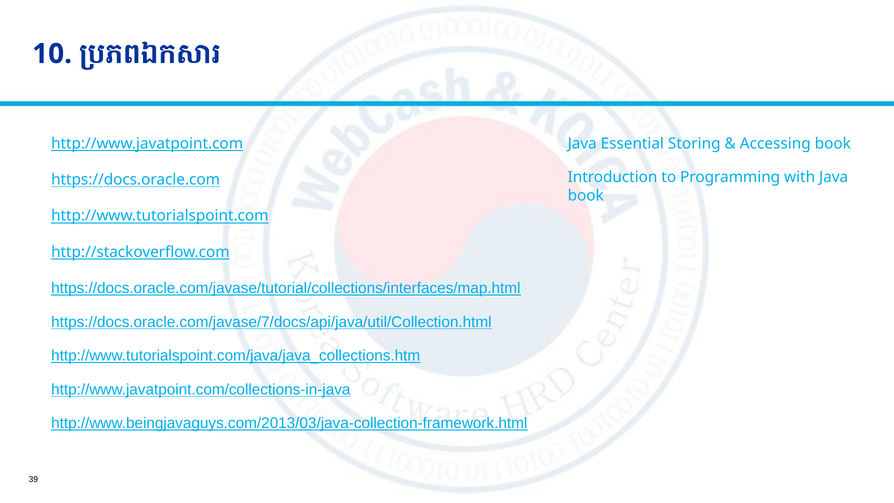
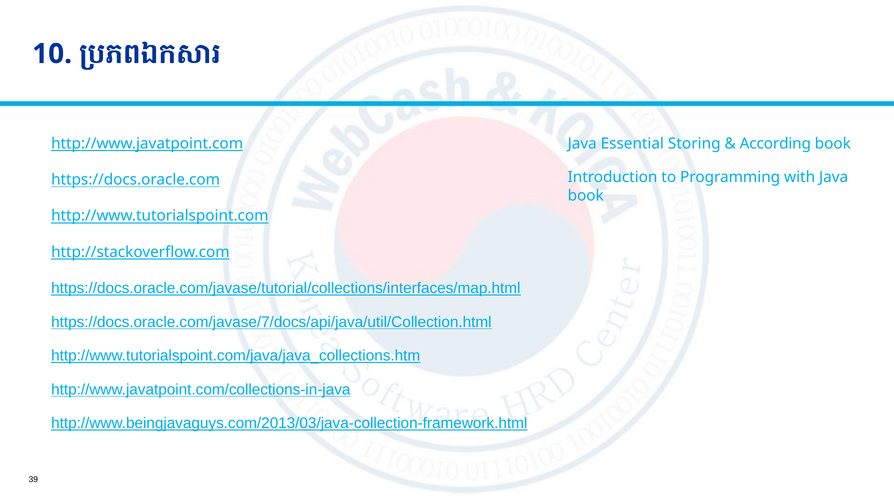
Accessing: Accessing -> According (775, 143)
